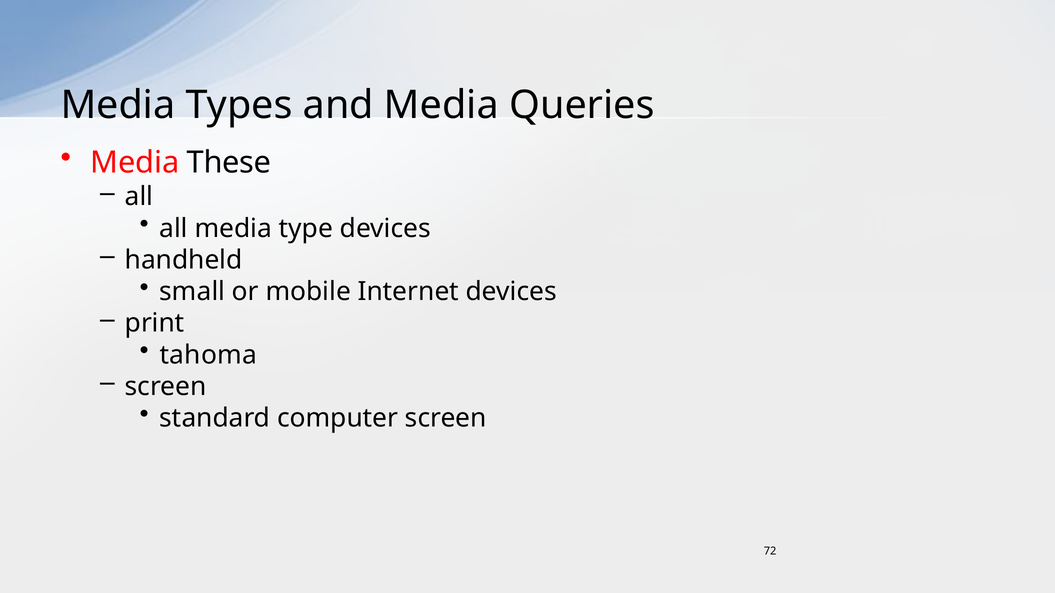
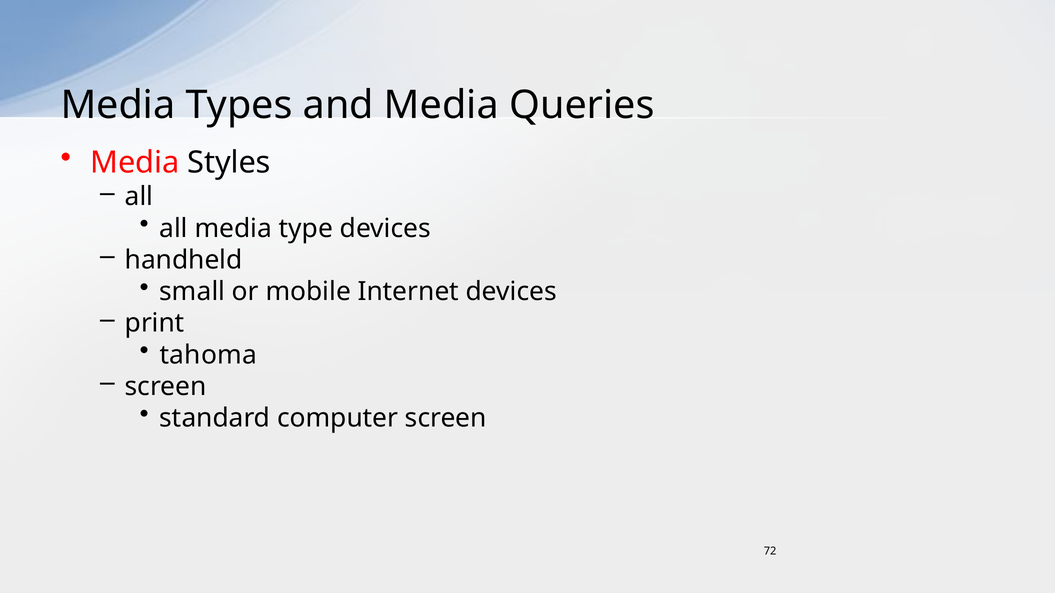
These: These -> Styles (229, 163)
